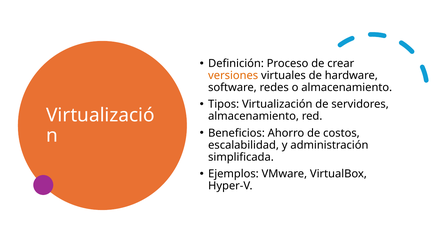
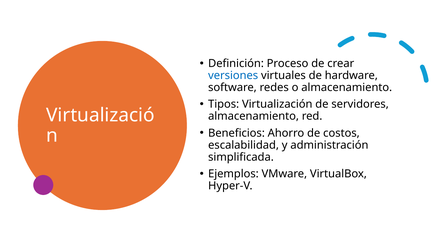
versiones colour: orange -> blue (233, 75)
